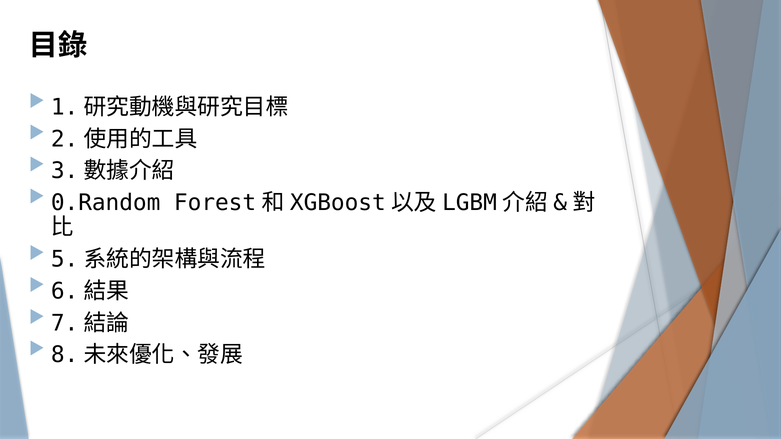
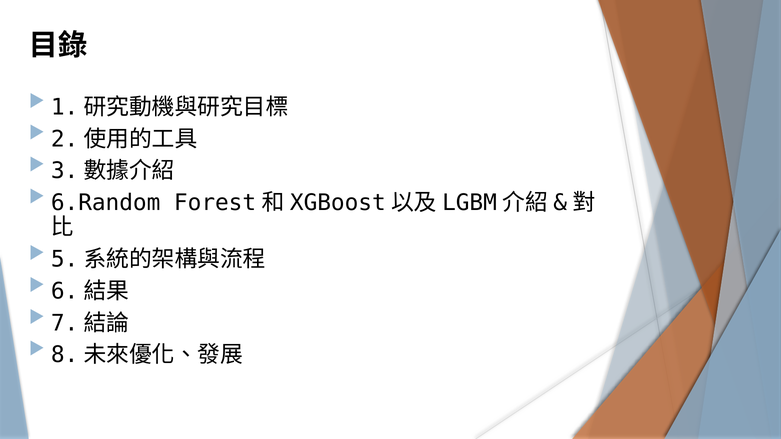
0.Random: 0.Random -> 6.Random (106, 203)
